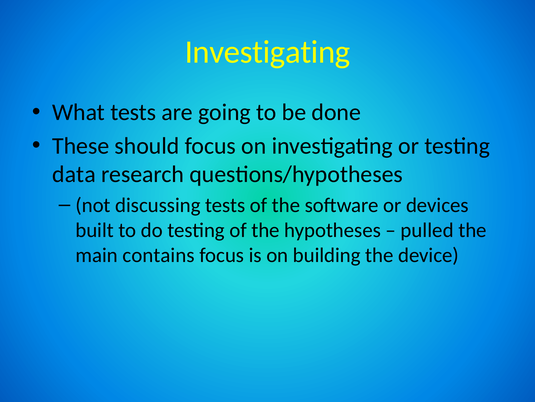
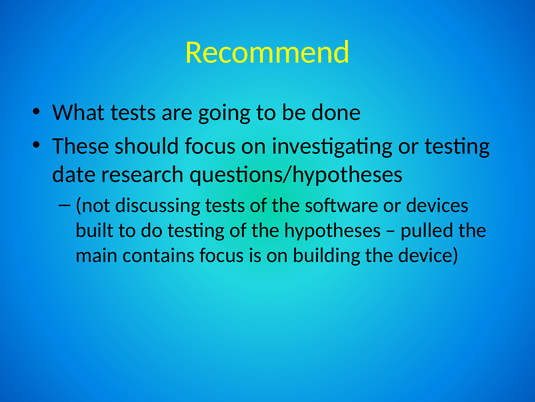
Investigating: Investigating -> Recommend (267, 52)
data: data -> date (74, 174)
